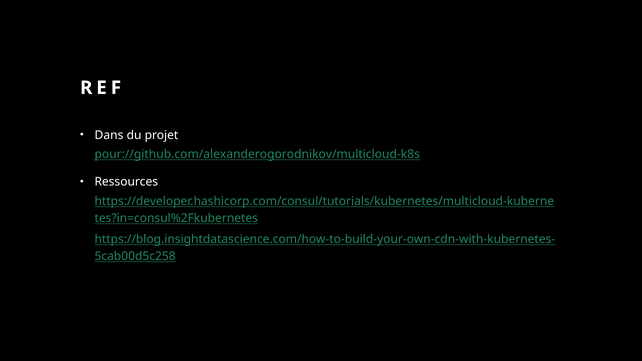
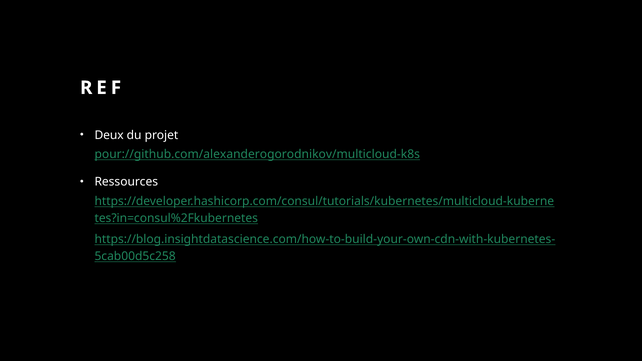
Dans: Dans -> Deux (109, 135)
